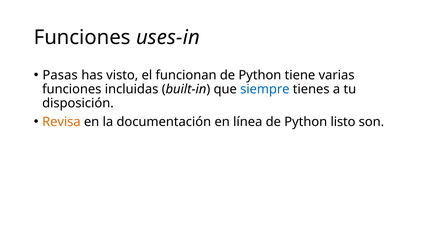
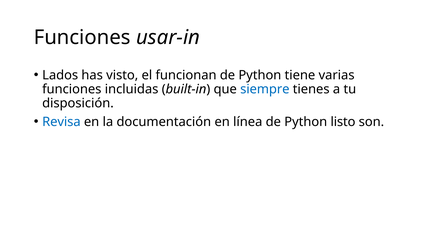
uses-in: uses-in -> usar-in (168, 37)
Pasas: Pasas -> Lados (60, 75)
Revisa colour: orange -> blue (61, 122)
